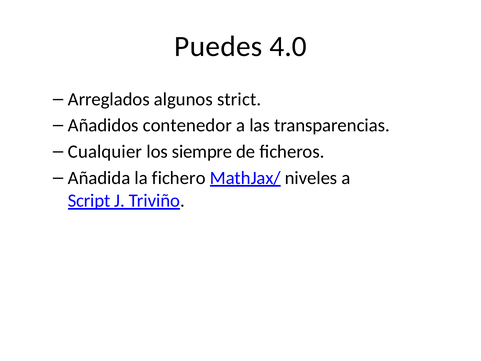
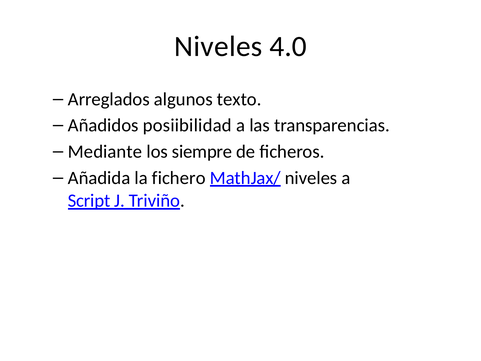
Puedes: Puedes -> Niveles (218, 47)
strict: strict -> texto (239, 99)
contenedor: contenedor -> posiibilidad (187, 125)
Cualquier: Cualquier -> Mediante (105, 152)
